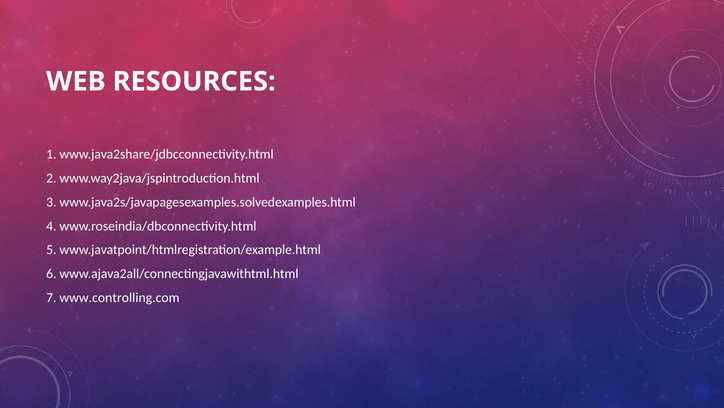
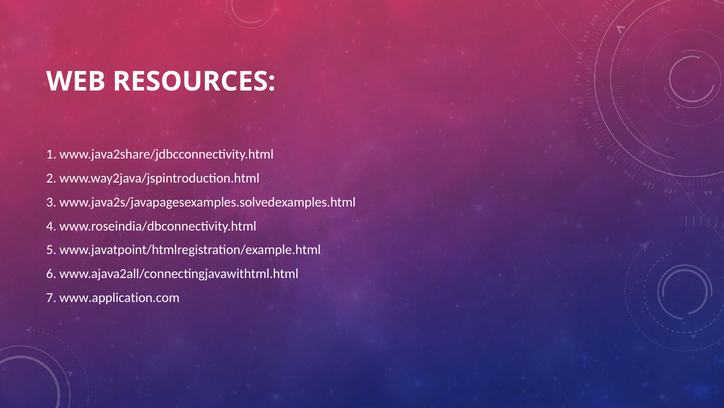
www.controlling.com: www.controlling.com -> www.application.com (120, 297)
